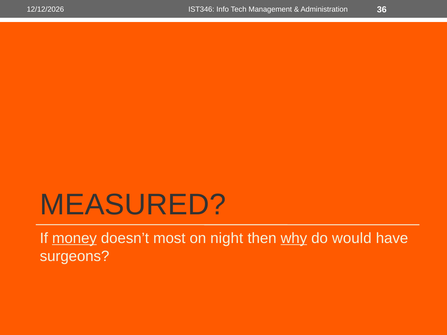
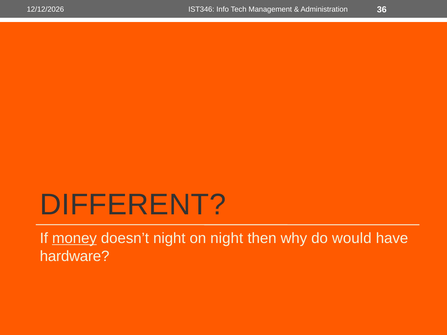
MEASURED: MEASURED -> DIFFERENT (133, 205)
doesn’t most: most -> night (169, 238)
why underline: present -> none (294, 238)
surgeons: surgeons -> hardware (75, 256)
